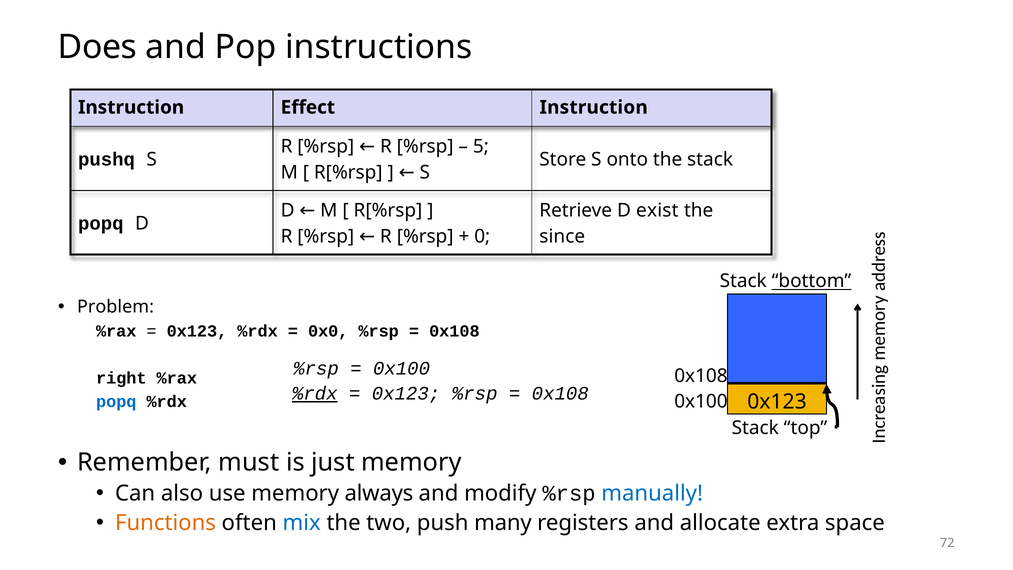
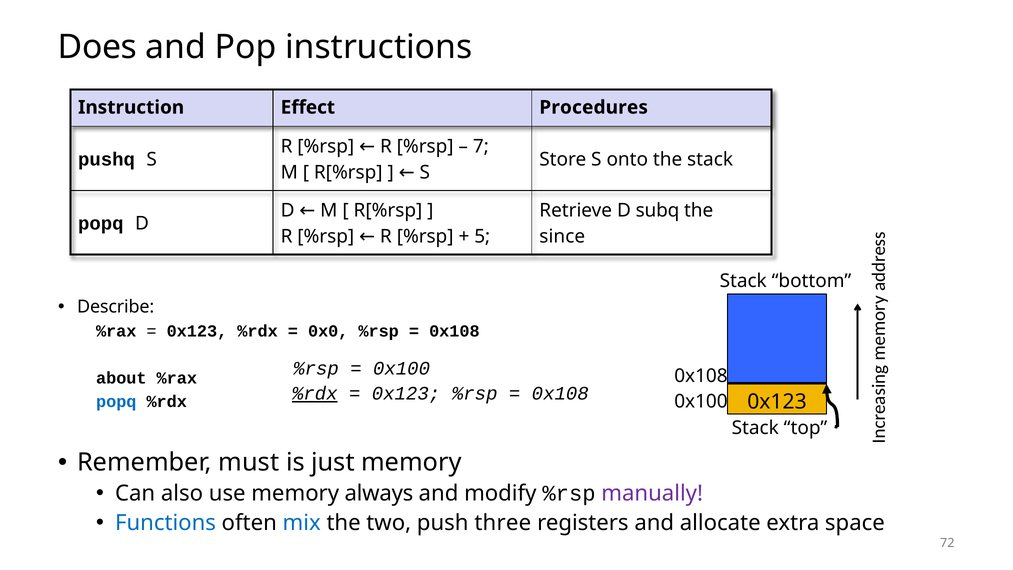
Effect Instruction: Instruction -> Procedures (594, 107)
5: 5 -> 7 (481, 146)
exist: exist -> subq (657, 211)
0: 0 -> 5 (482, 236)
bottom underline: present -> none (812, 281)
Problem: Problem -> Describe (116, 307)
right: right -> about (121, 378)
manually colour: blue -> purple (652, 493)
Functions colour: orange -> blue (165, 523)
many: many -> three (503, 523)
